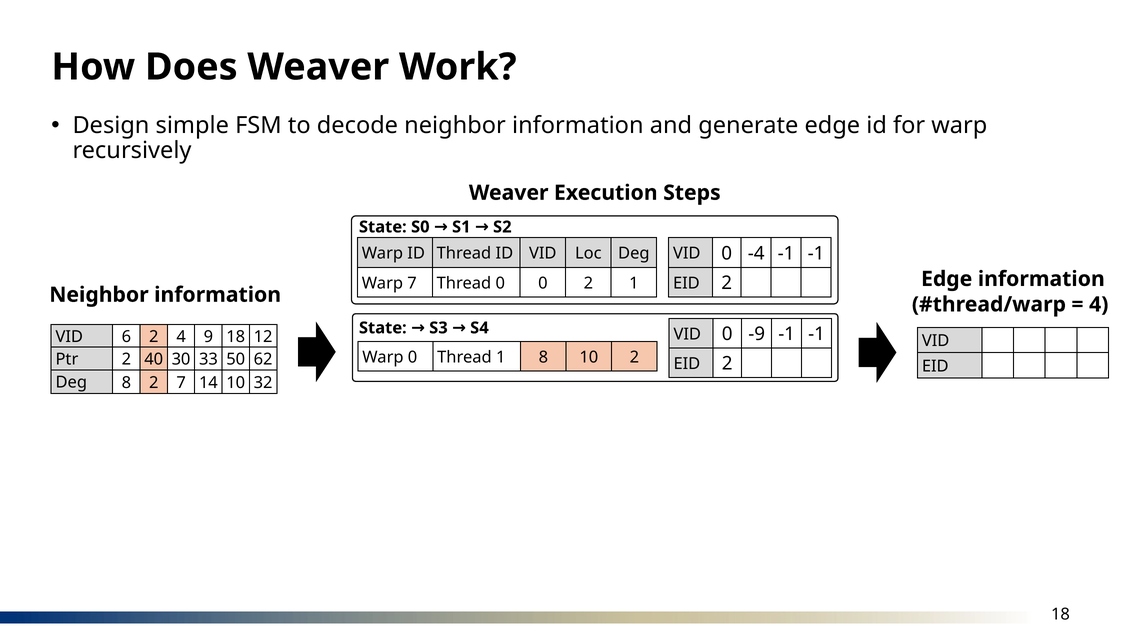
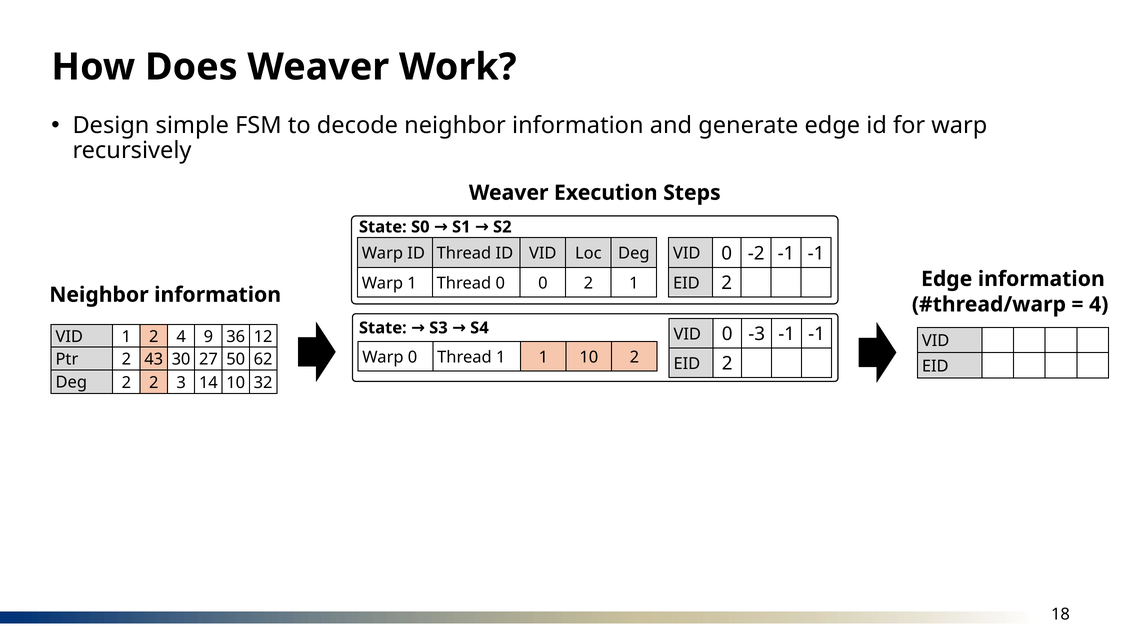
-4: -4 -> -2 (756, 254)
Warp 7: 7 -> 1 (412, 283)
-9: -9 -> -3 (757, 334)
VID 6: 6 -> 1 (126, 337)
9 18: 18 -> 36 (236, 337)
1 8: 8 -> 1 (543, 357)
40: 40 -> 43 (154, 360)
33: 33 -> 27 (208, 360)
Deg 8: 8 -> 2 (126, 383)
2 7: 7 -> 3 (181, 383)
